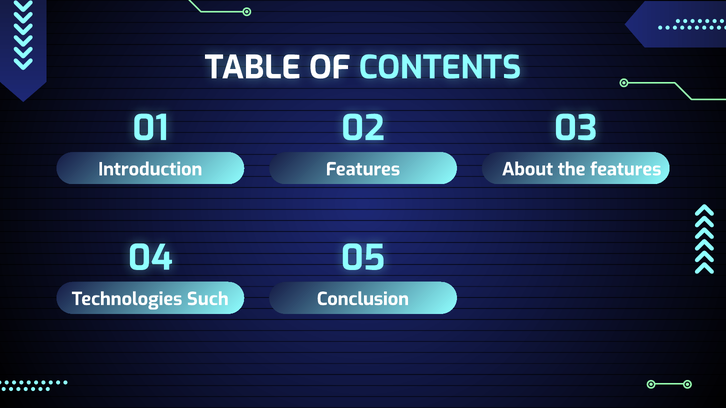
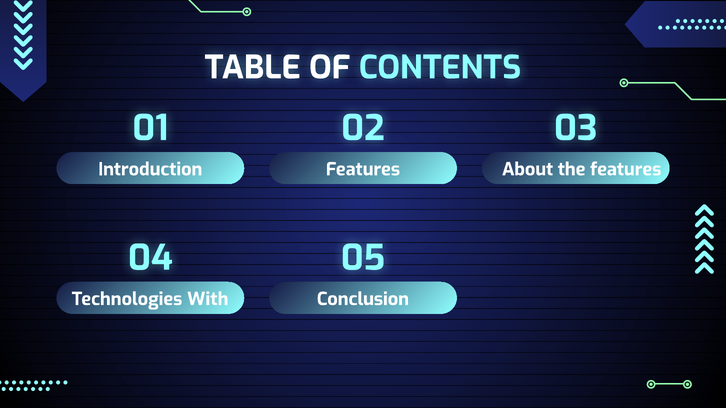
Such: Such -> With (208, 299)
